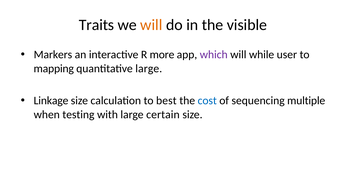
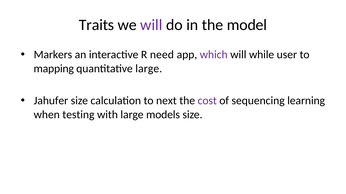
will colour: orange -> purple (151, 25)
visible: visible -> model (247, 25)
more: more -> need (162, 55)
Linkage: Linkage -> Jahufer (51, 101)
best: best -> next (166, 101)
cost colour: blue -> purple (207, 101)
multiple: multiple -> learning (306, 101)
certain: certain -> models (163, 115)
